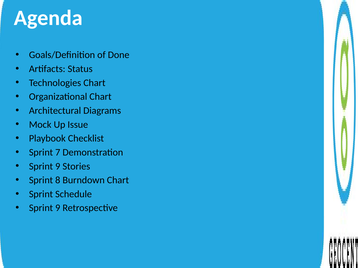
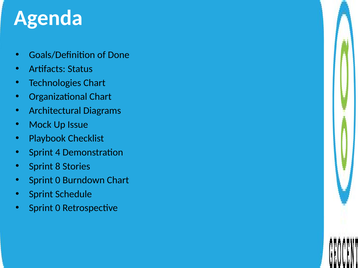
7: 7 -> 4 (58, 153)
9: 9 -> 8 (58, 167)
8: 8 -> 0 (58, 180)
9: 9 -> 0 (58, 208)
